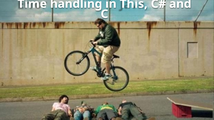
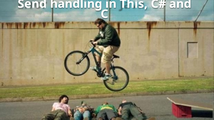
Time: Time -> Send (32, 4)
